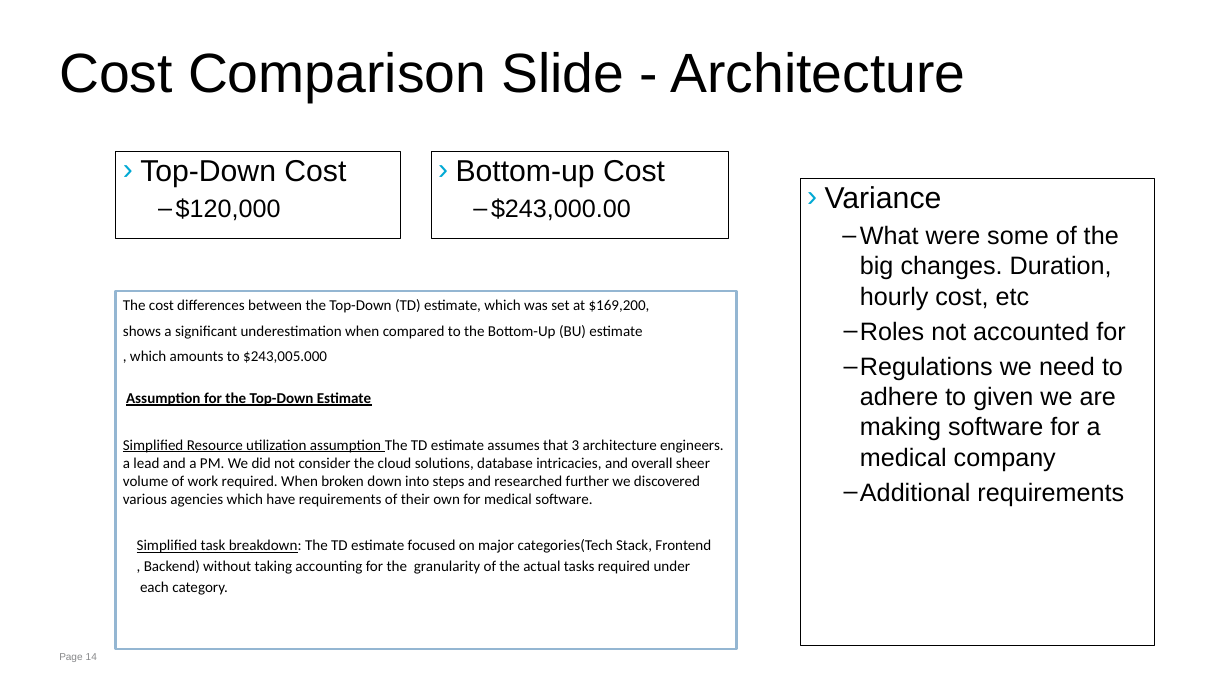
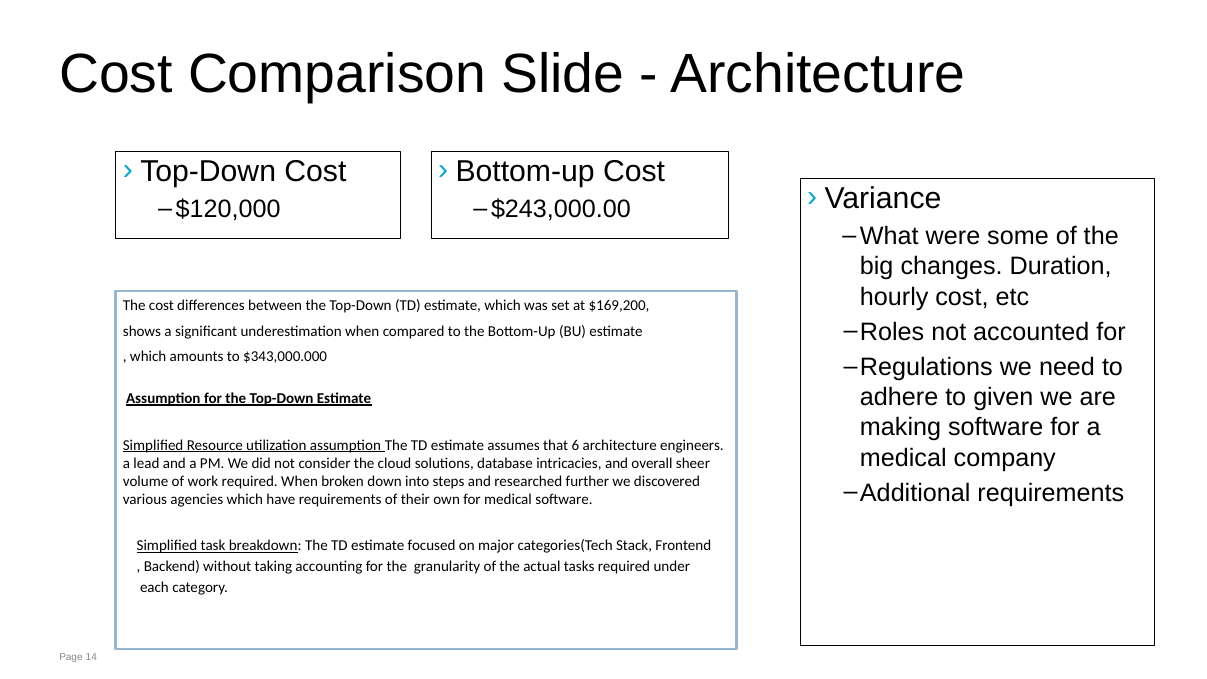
$243,005.000: $243,005.000 -> $343,000.000 (285, 357)
3: 3 -> 6 (575, 445)
